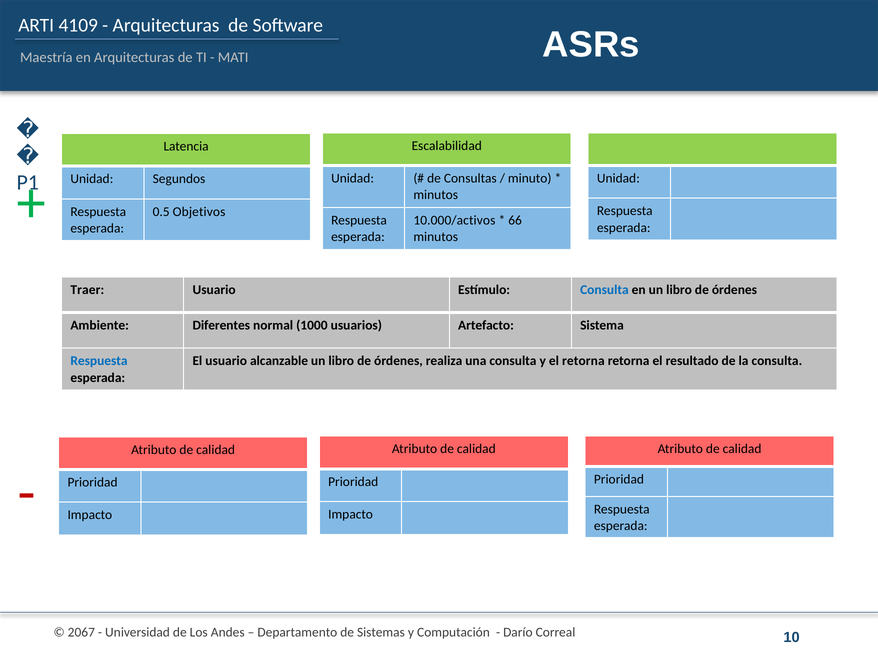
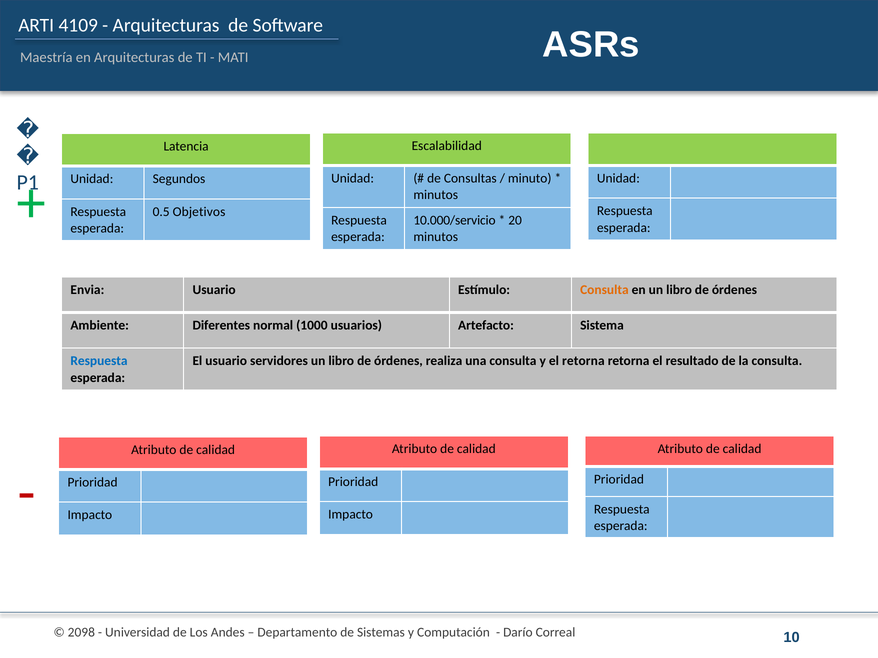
10.000/activos: 10.000/activos -> 10.000/servicio (455, 220)
66: 66 -> 20 (515, 220)
Traer: Traer -> Envia (87, 290)
Consulta colour: blue -> orange (604, 290)
alcanzable: alcanzable -> servidores (279, 361)
2067: 2067 -> 2098 (81, 633)
